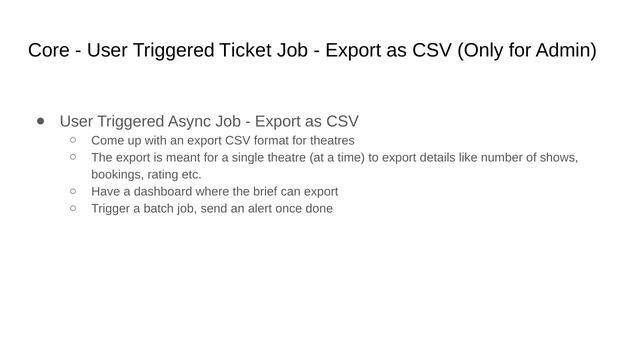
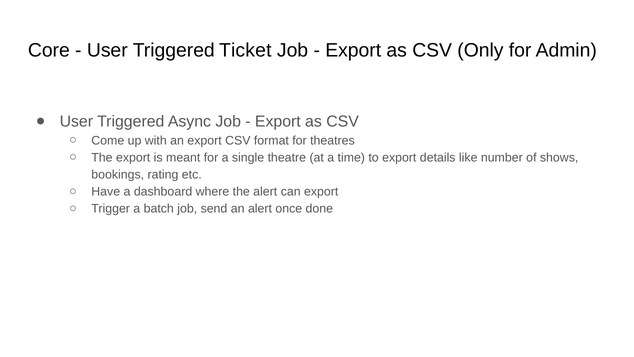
the brief: brief -> alert (265, 191)
